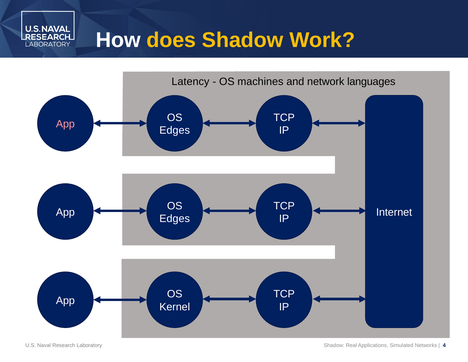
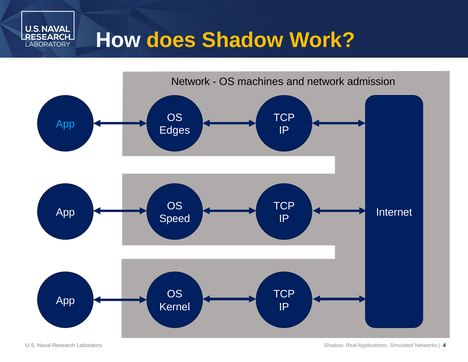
Latency: Latency -> Network (191, 81)
languages: languages -> admission (371, 81)
App colour: pink -> light blue (65, 124)
Edges: Edges -> Speed (175, 218)
